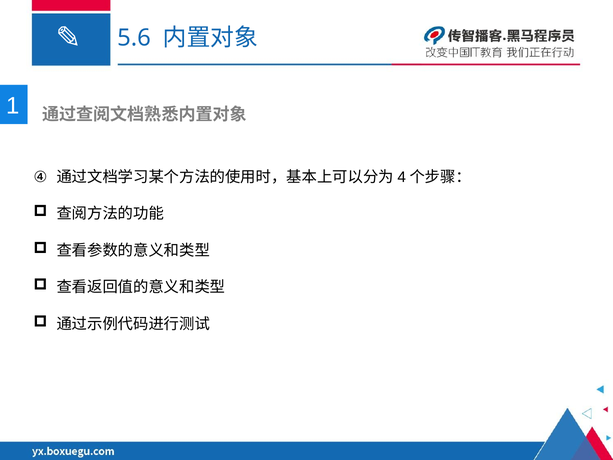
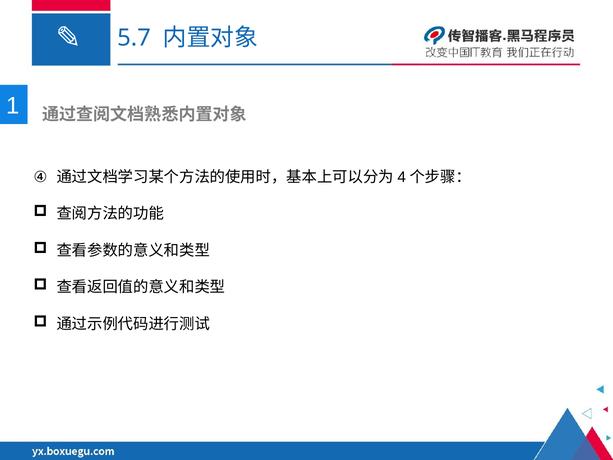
5.6: 5.6 -> 5.7 (134, 38)
